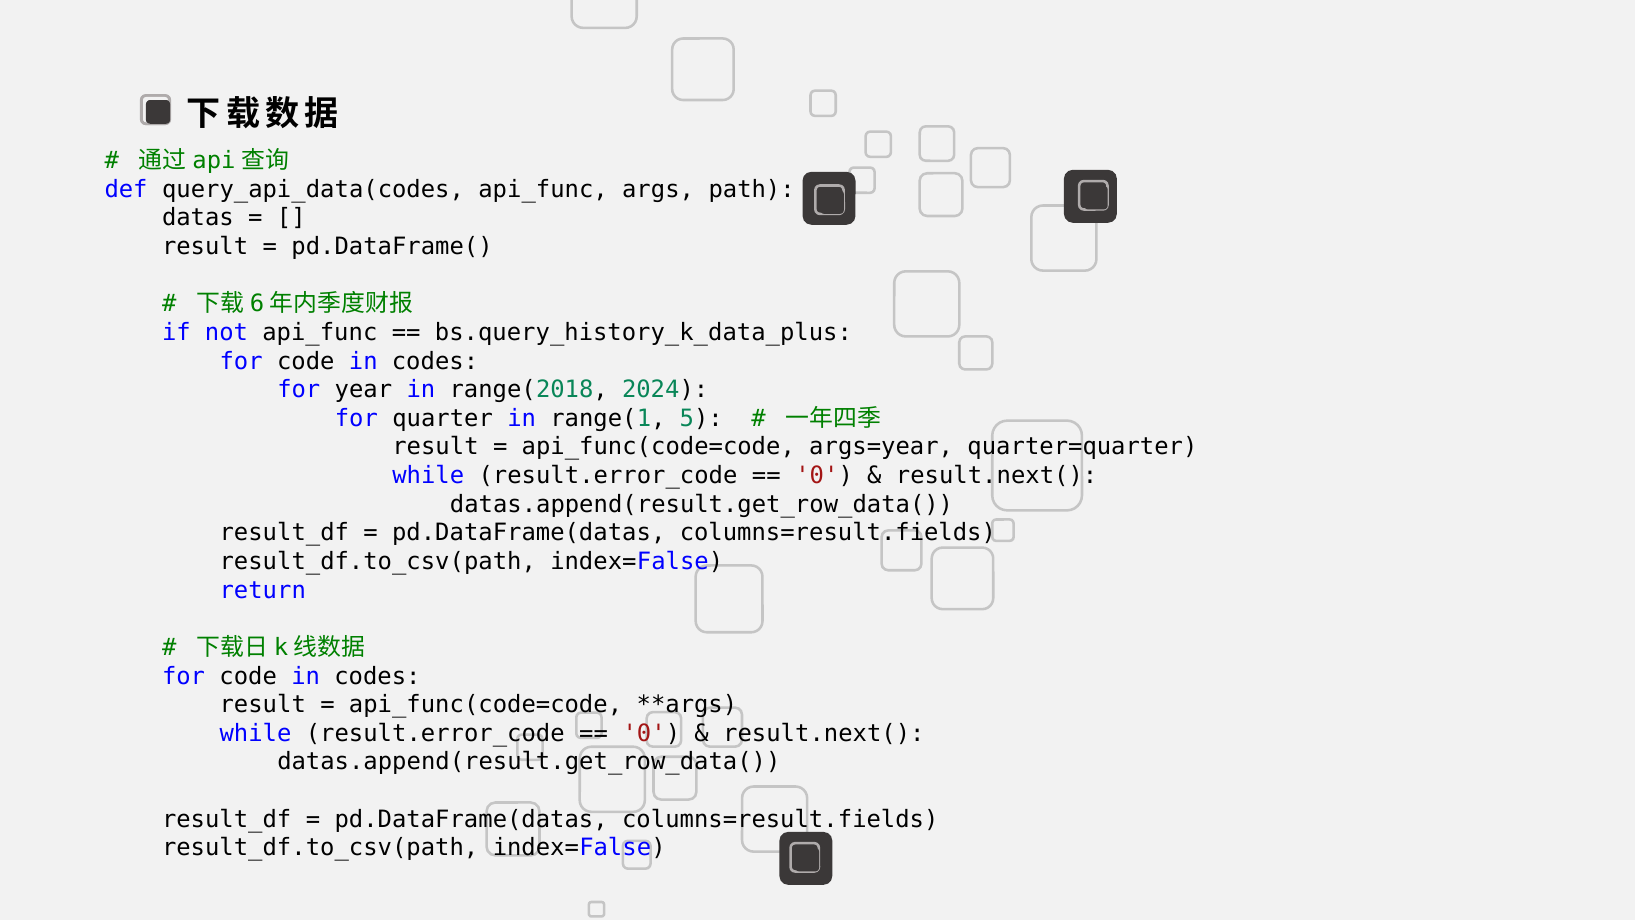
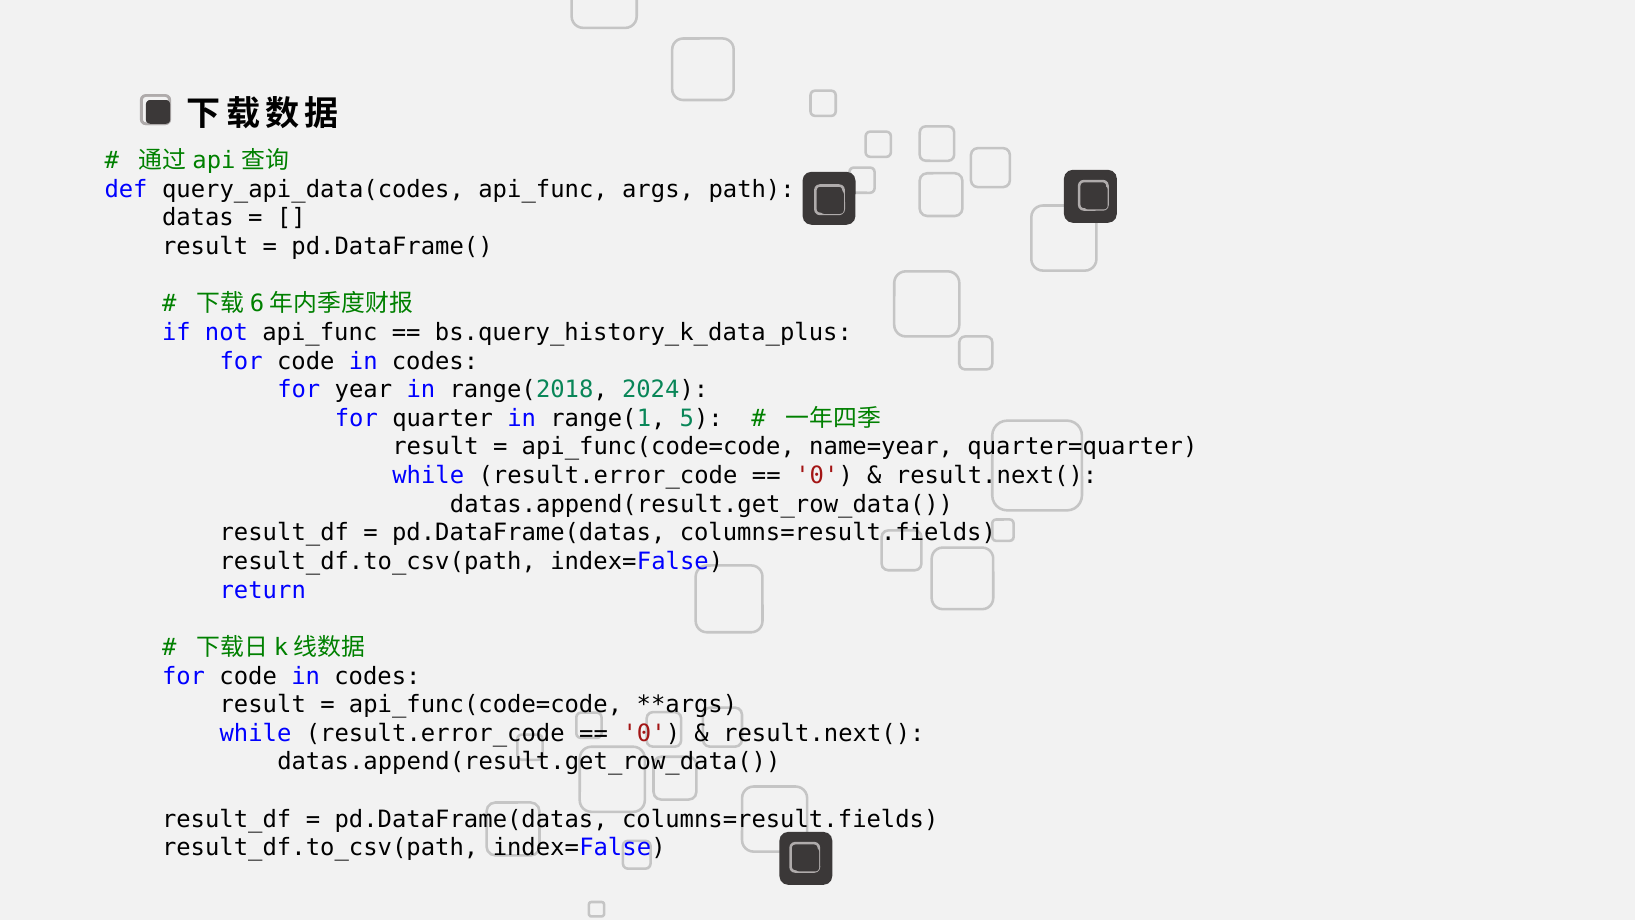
args=year: args=year -> name=year (881, 447)
